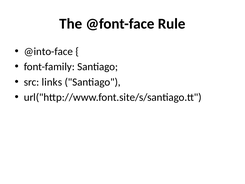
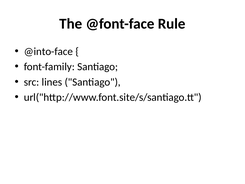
links: links -> lines (52, 82)
